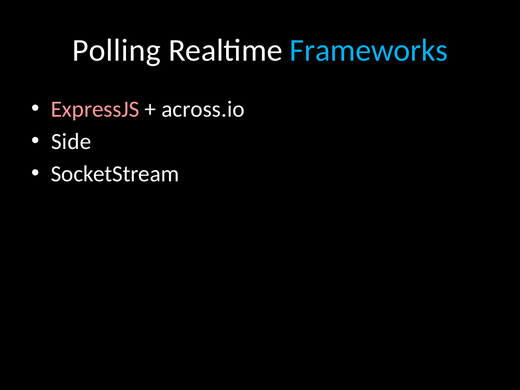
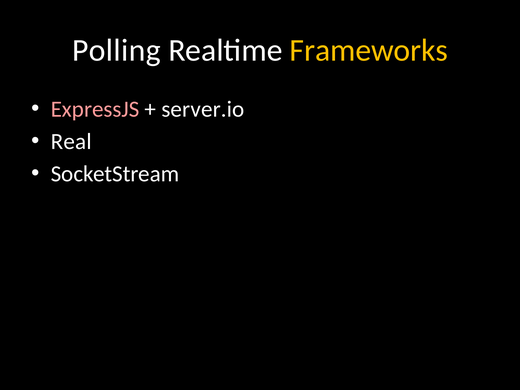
Frameworks colour: light blue -> yellow (369, 50)
across.io: across.io -> server.io (203, 109)
Side: Side -> Real (71, 141)
